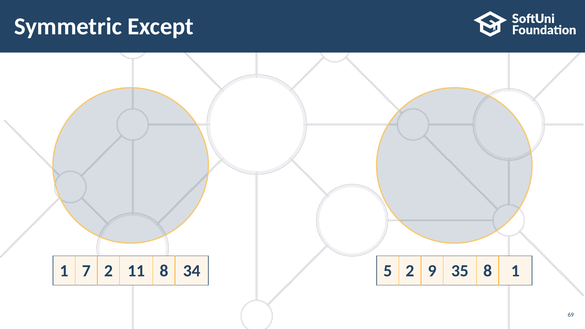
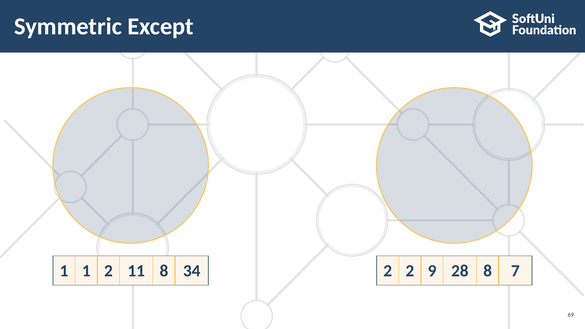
1 7: 7 -> 1 (86, 271)
34 5: 5 -> 2 (388, 271)
35: 35 -> 28 (460, 271)
8 1: 1 -> 7 (515, 271)
